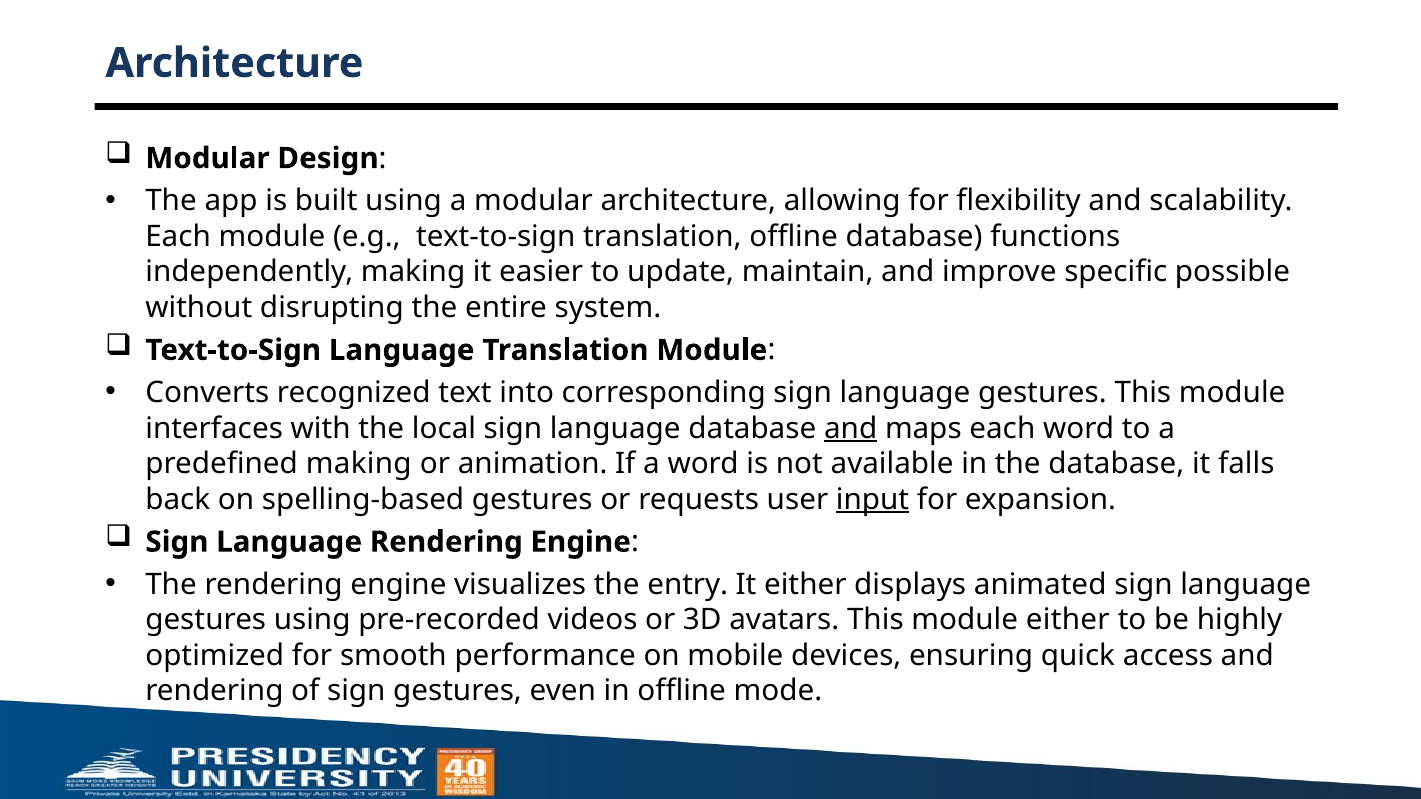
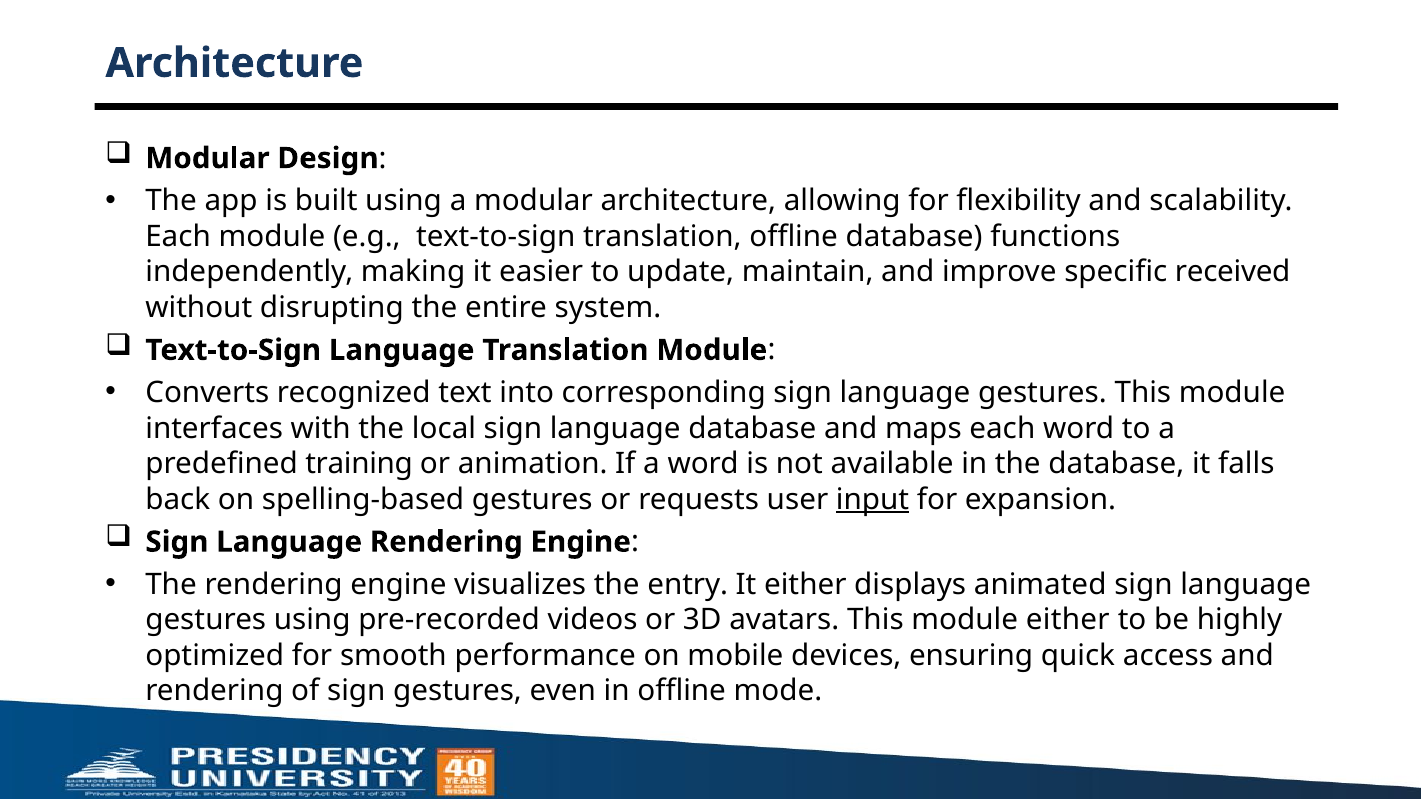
possible: possible -> received (1233, 272)
and underline: present -> none (851, 428)
predefined making: making -> training (359, 464)
